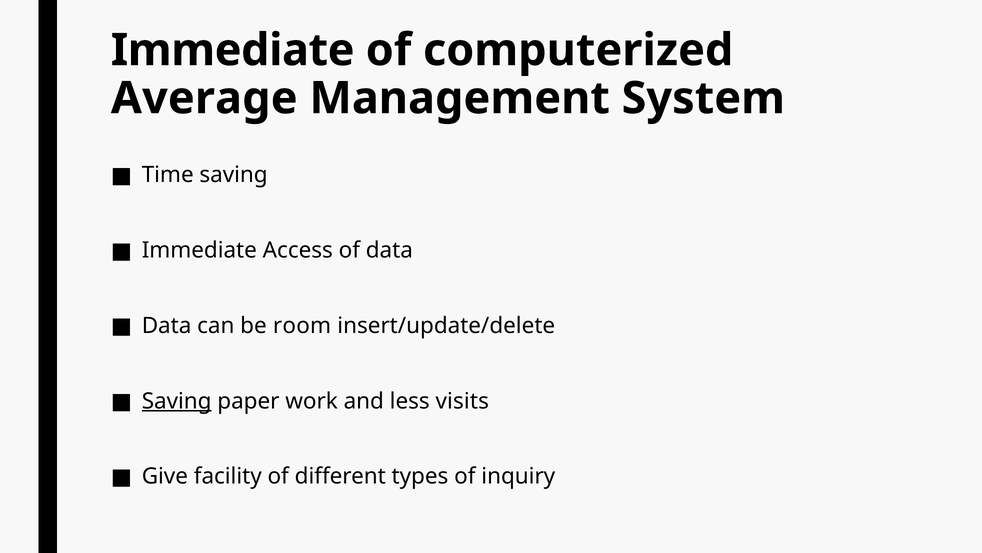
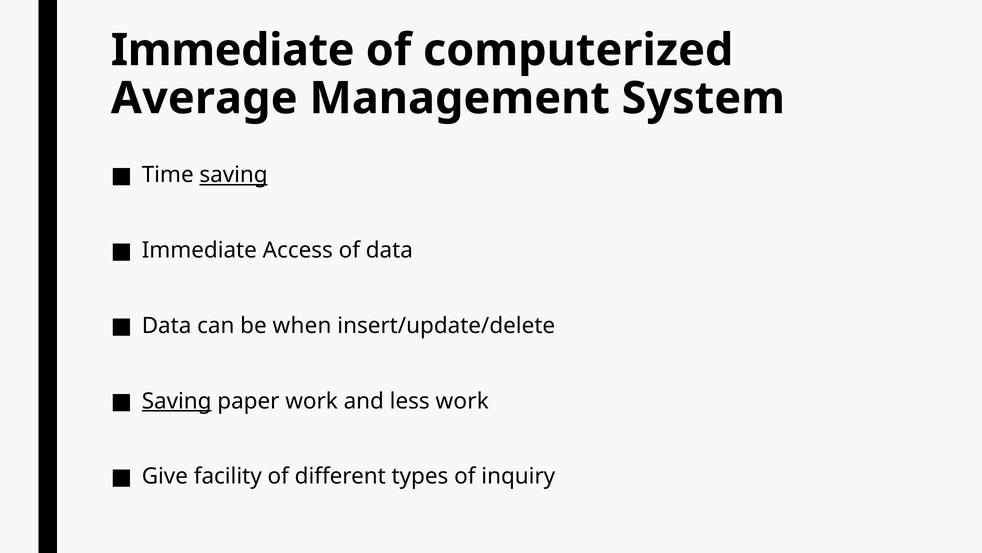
saving underline: none -> present (234, 175)
room: room -> when (302, 325)
less visits: visits -> work (462, 401)
